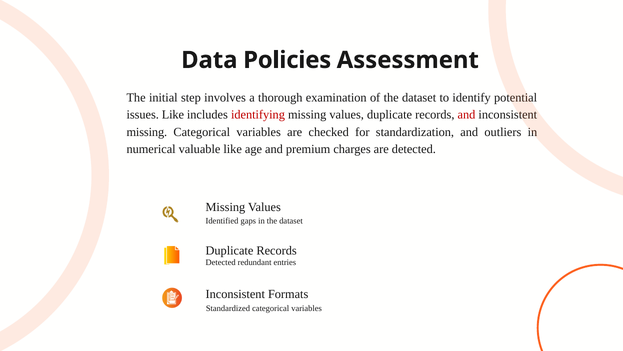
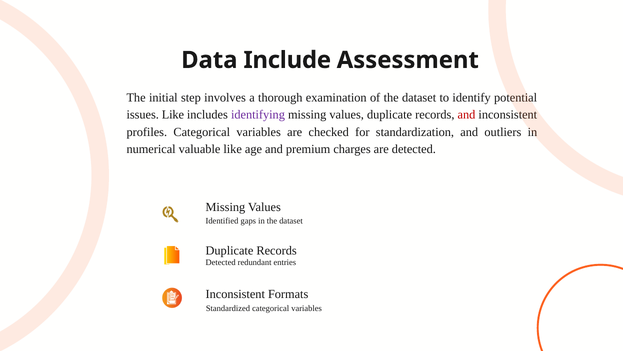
Policies: Policies -> Include (287, 60)
identifying colour: red -> purple (258, 115)
missing: missing -> profiles (147, 132)
